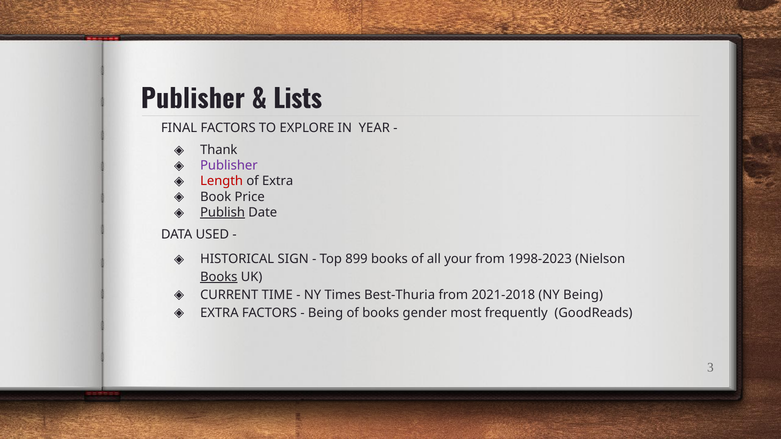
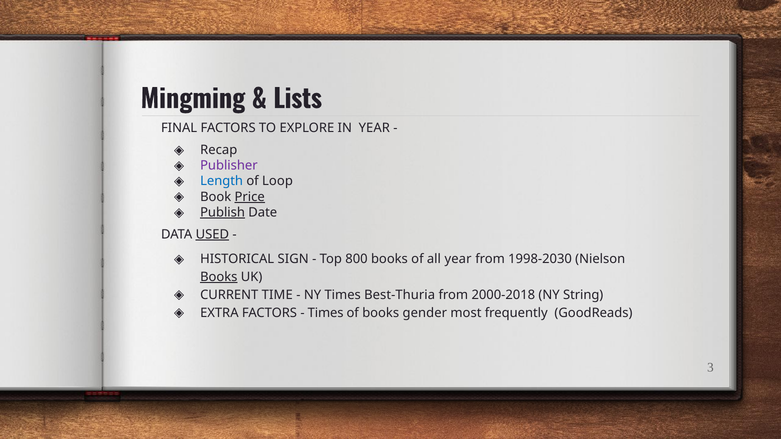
Publisher: Publisher -> Mingming (193, 100)
Thank: Thank -> Recap (219, 150)
Length colour: red -> blue (222, 181)
of Extra: Extra -> Loop (278, 181)
Price underline: none -> present (250, 197)
USED underline: none -> present (212, 235)
899: 899 -> 800 (356, 259)
all your: your -> year (458, 259)
1998-2023: 1998-2023 -> 1998-2030 (540, 259)
2021-2018: 2021-2018 -> 2000-2018 (503, 295)
NY Being: Being -> String (583, 295)
Being: Being -> Times (326, 313)
